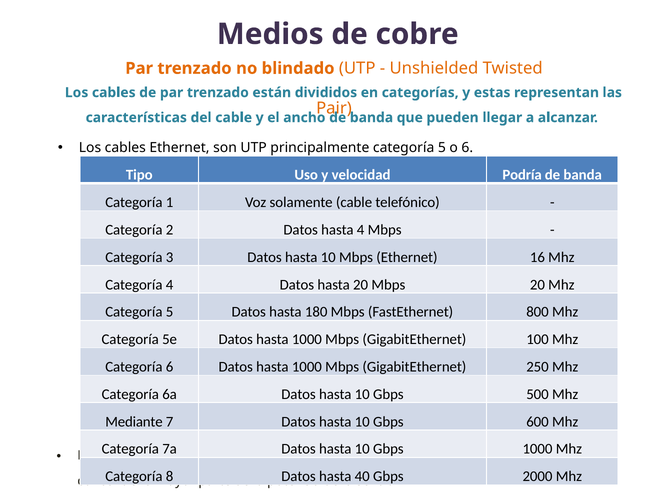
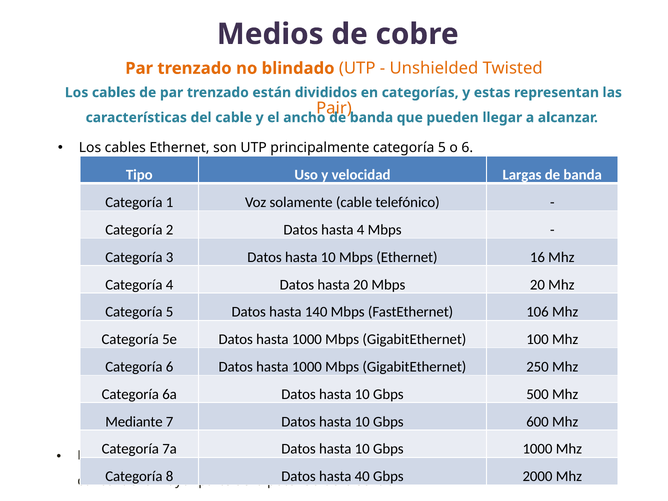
Podría: Podría -> Largas (522, 175)
180: 180 -> 140 (316, 312)
800: 800 -> 106 (537, 312)
